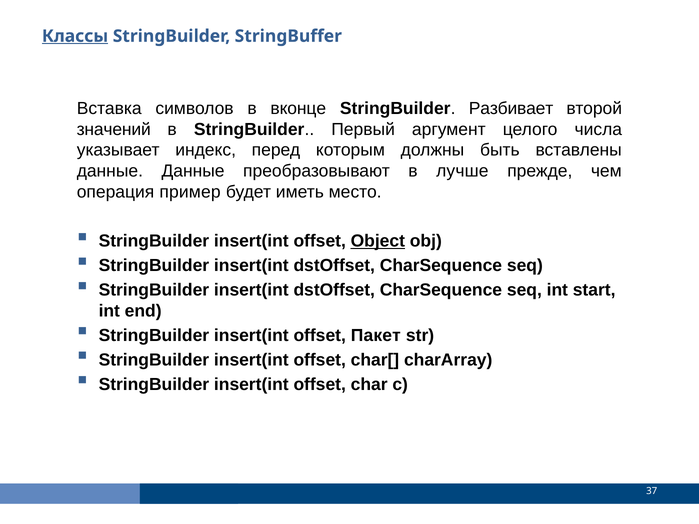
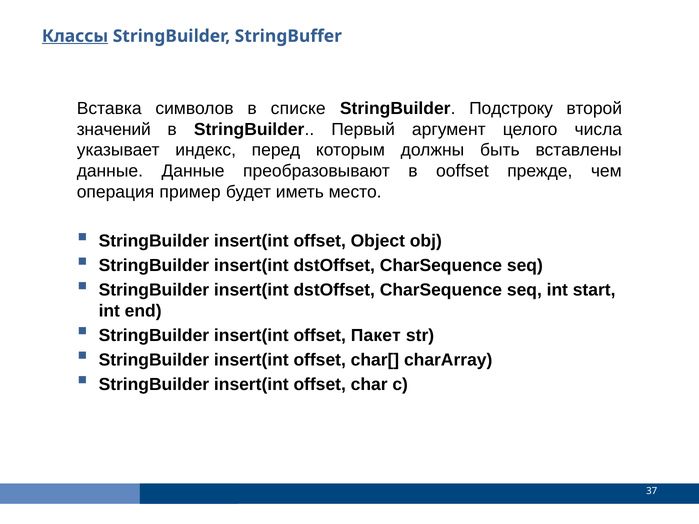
вконце: вконце -> списке (298, 108)
Разбивает: Разбивает -> Подстроку (511, 108)
лучше: лучше -> ooffset (462, 171)
Object underline: present -> none (378, 241)
